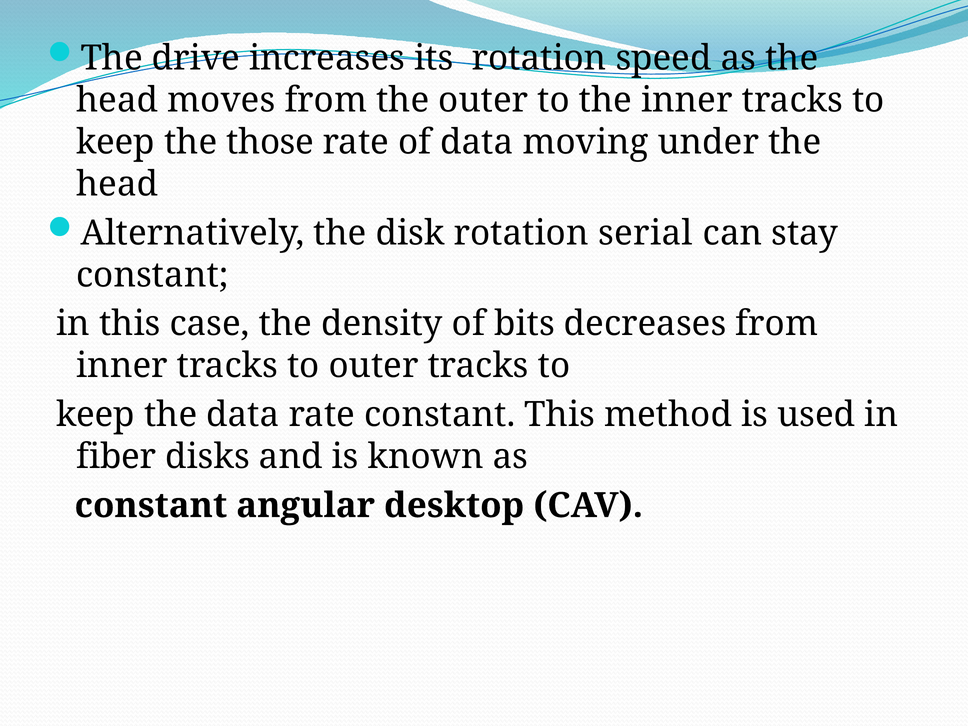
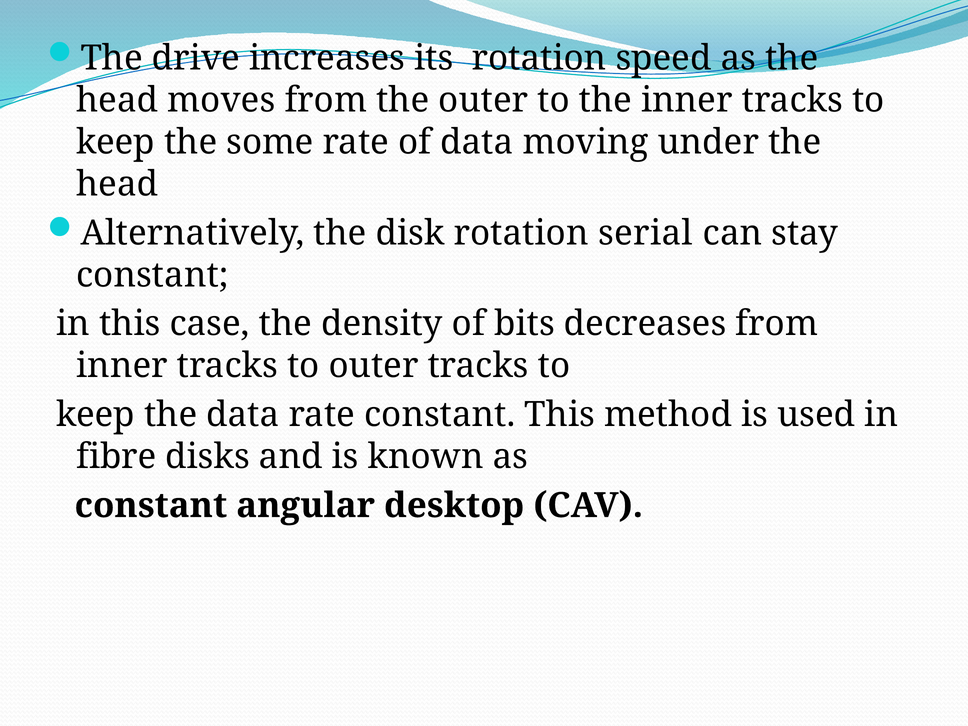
those: those -> some (270, 142)
fiber: fiber -> fibre (116, 457)
